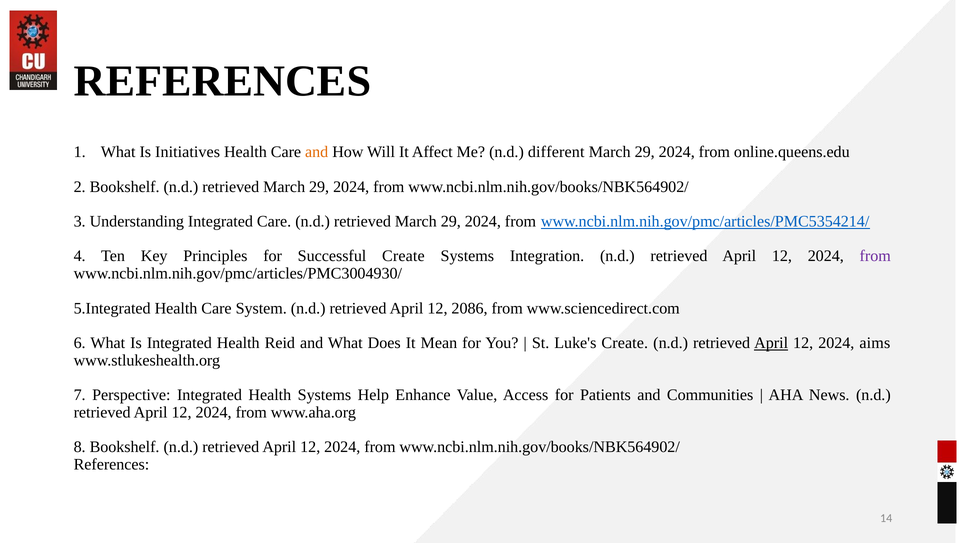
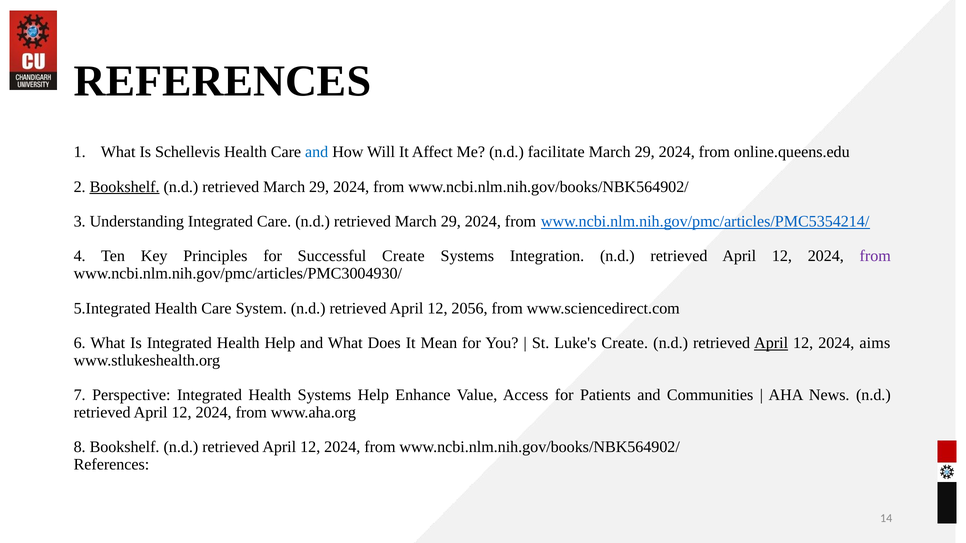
Initiatives: Initiatives -> Schellevis (188, 152)
and colour: orange -> blue (317, 152)
different: different -> facilitate (556, 152)
Bookshelf underline: none -> present (125, 187)
2086: 2086 -> 2056 (470, 308)
Health Reid: Reid -> Help (280, 343)
